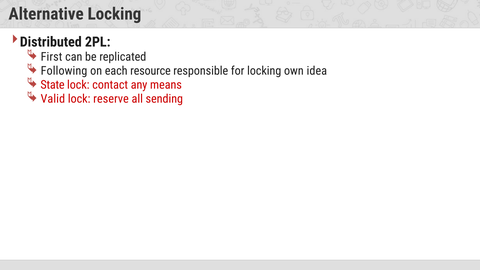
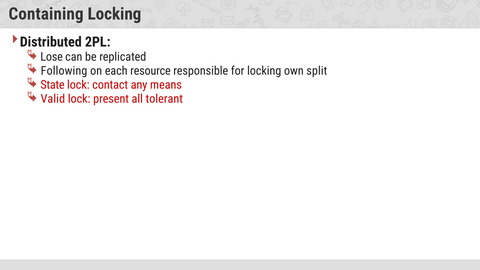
Alternative: Alternative -> Containing (46, 14)
First: First -> Lose (52, 57)
idea: idea -> split (317, 71)
reserve: reserve -> present (111, 99)
sending: sending -> tolerant (164, 99)
